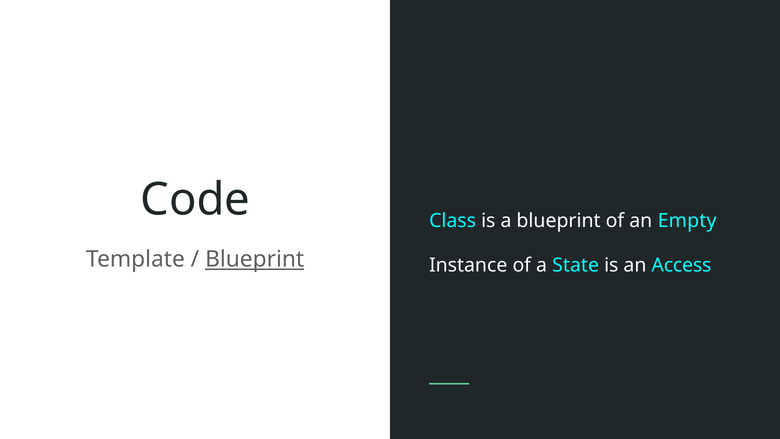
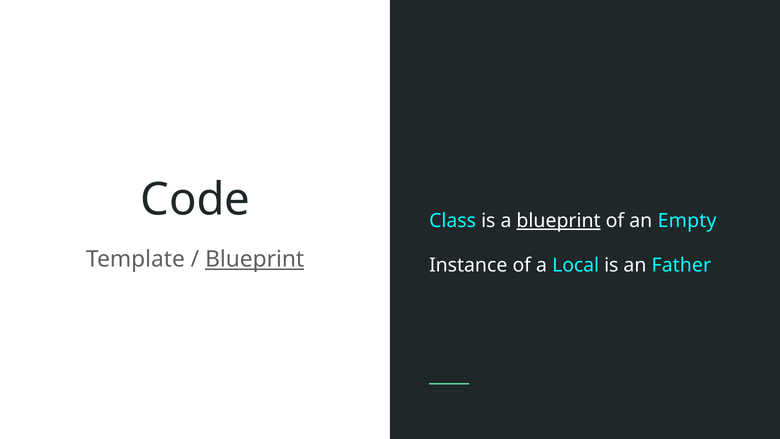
blueprint underline: none -> present (559, 221)
State: State -> Local (576, 265)
Access: Access -> Father (681, 265)
